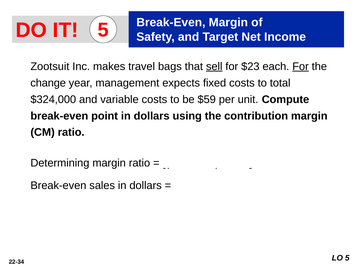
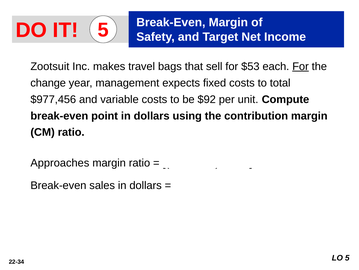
sell underline: present -> none (214, 66)
$23: $23 -> $53 (250, 66)
$324,000: $324,000 -> $977,456 (53, 99)
$59: $59 -> $92 (207, 99)
Determining: Determining -> Approaches (60, 162)
